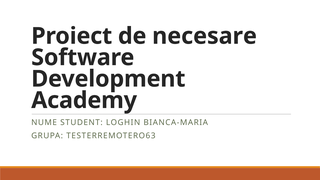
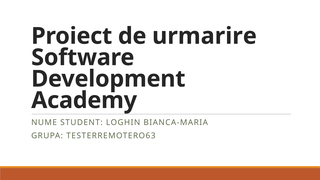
necesare: necesare -> urmarire (204, 36)
